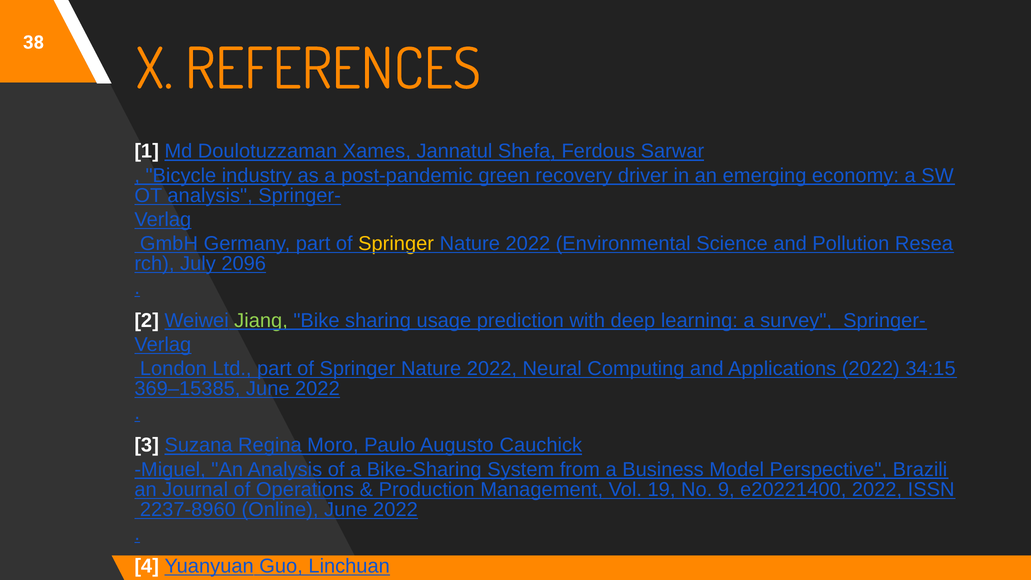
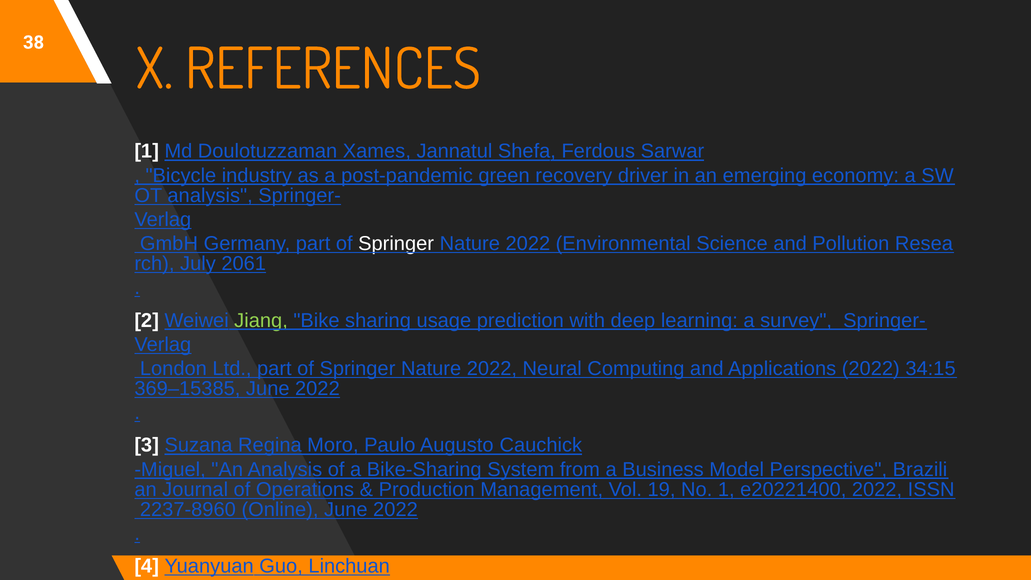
Springer colour: yellow -> white (396, 244)
2096: 2096 -> 2061 (244, 264)
No 9: 9 -> 1 (726, 489)
